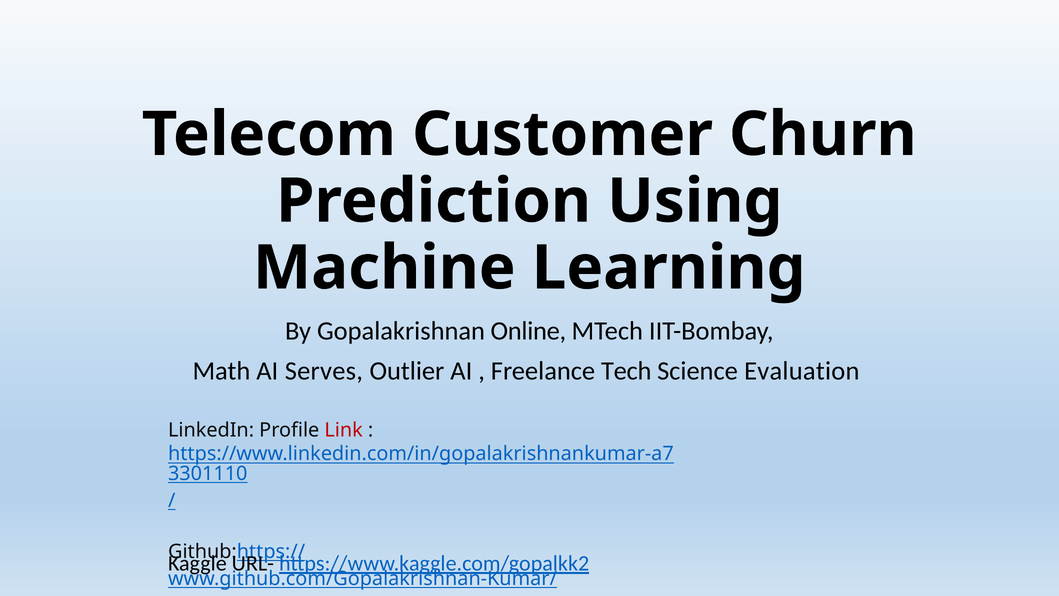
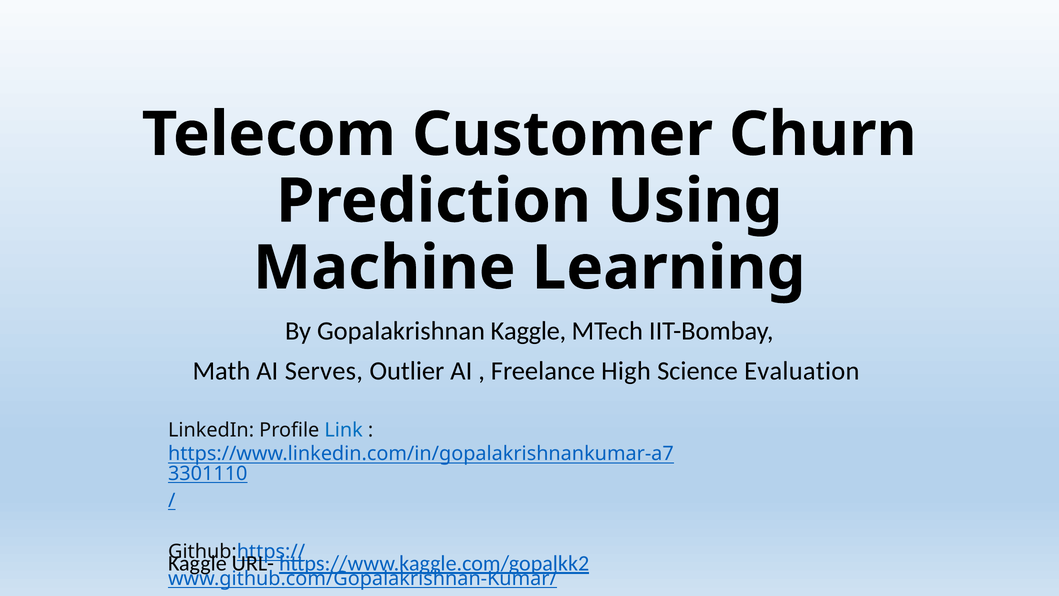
Gopalakrishnan Online: Online -> Kaggle (528, 331)
Tech: Tech -> High (626, 371)
Link colour: red -> blue (344, 430)
